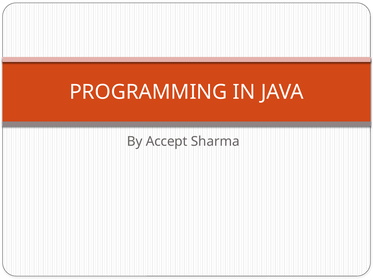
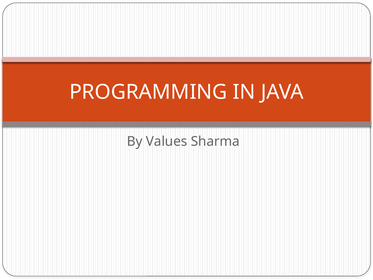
Accept: Accept -> Values (167, 141)
